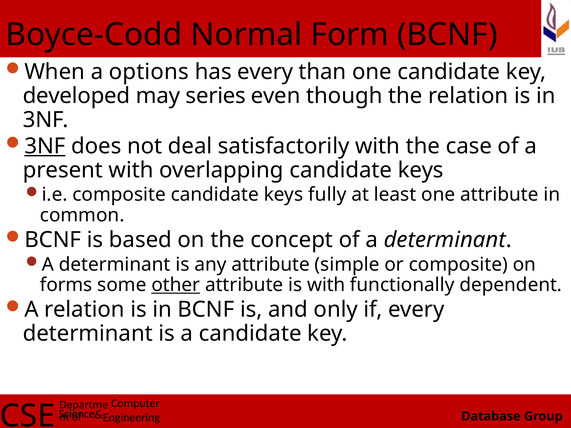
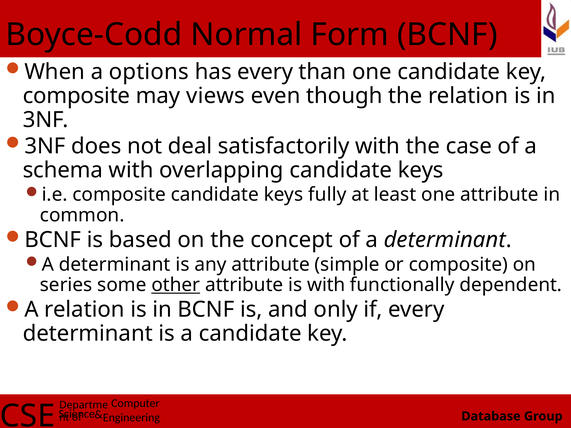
developed: developed -> composite (76, 96)
series: series -> views (216, 96)
3NF underline: present -> none (45, 146)
present: present -> schema (63, 170)
forms: forms -> series (66, 285)
